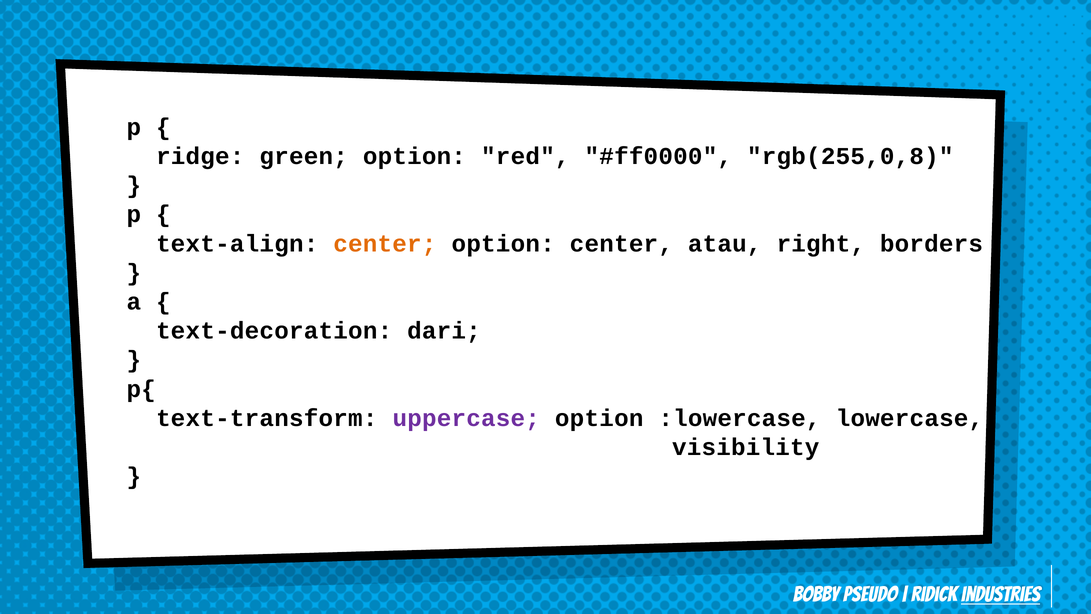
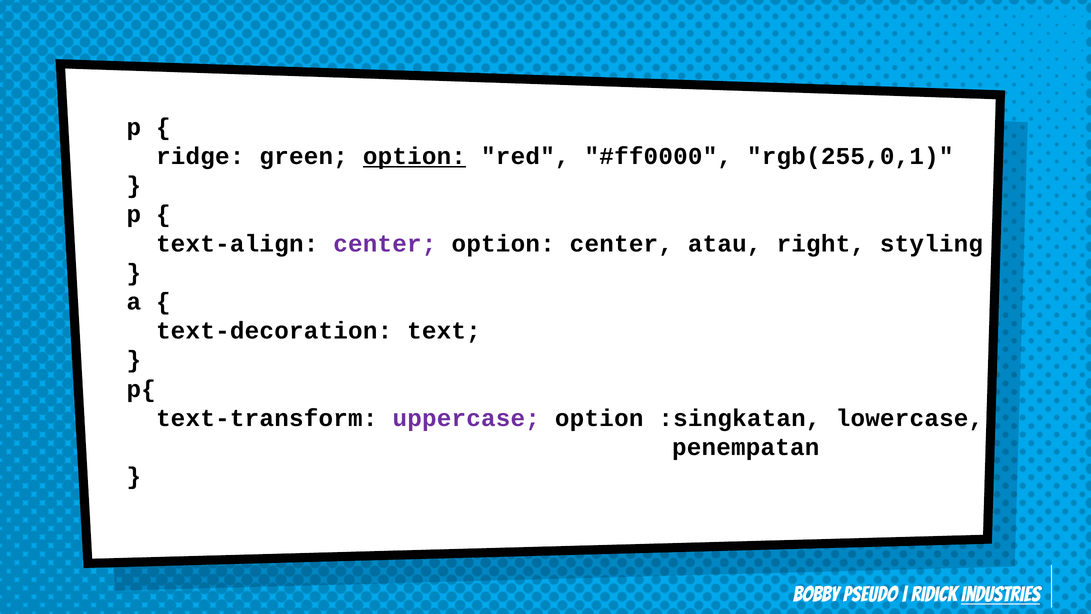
option underline: none -> present (414, 156)
rgb(255,0,8: rgb(255,0,8 -> rgb(255,0,1 (850, 156)
center colour: orange -> purple (385, 243)
borders: borders -> styling (931, 243)
dari: dari -> text (444, 331)
:lowercase: :lowercase -> :singkatan (739, 418)
visibility: visibility -> penempatan (746, 447)
